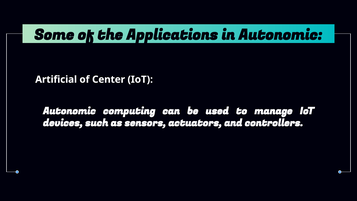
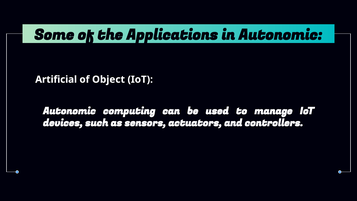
Center: Center -> Object (108, 79)
